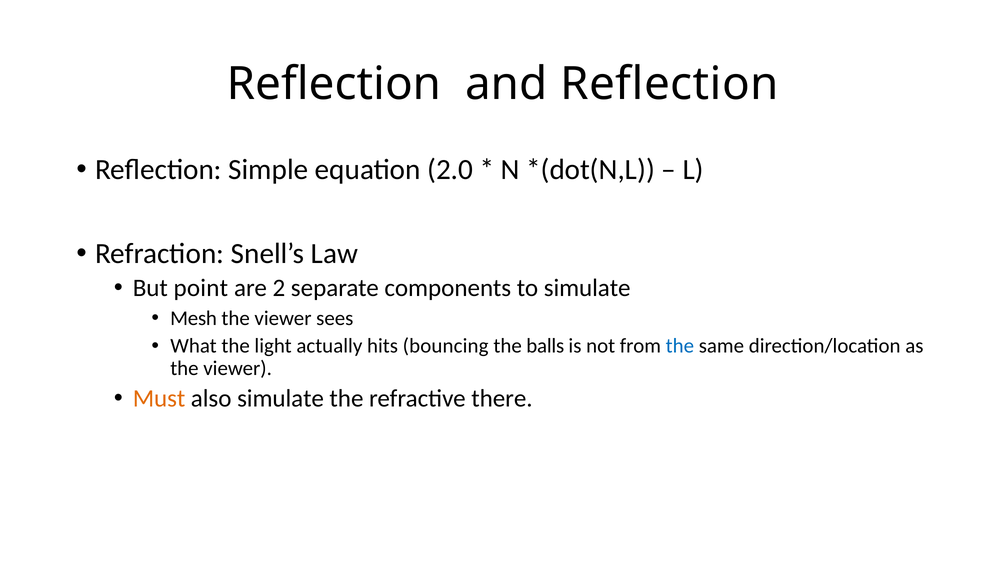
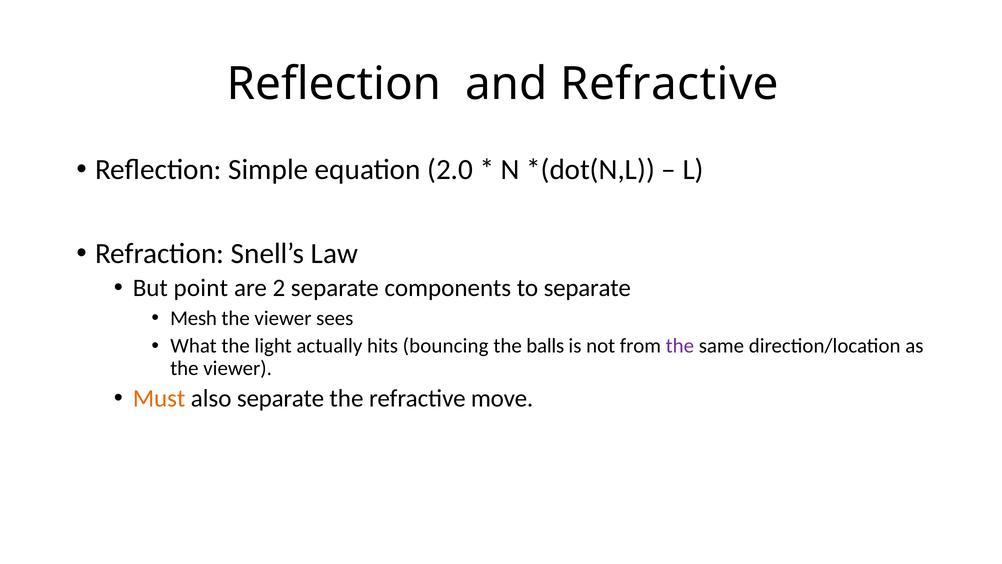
and Reflection: Reflection -> Refractive (669, 84)
to simulate: simulate -> separate (587, 288)
the colour: blue -> purple (680, 346)
also simulate: simulate -> separate (281, 398)
there: there -> move (502, 398)
